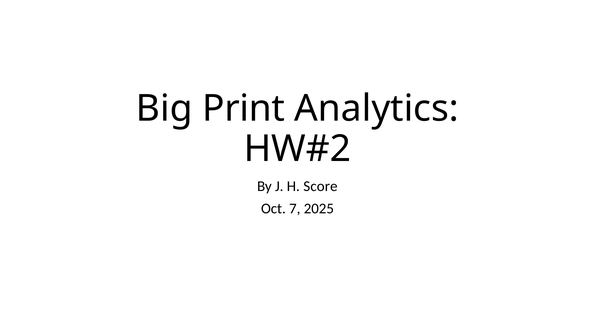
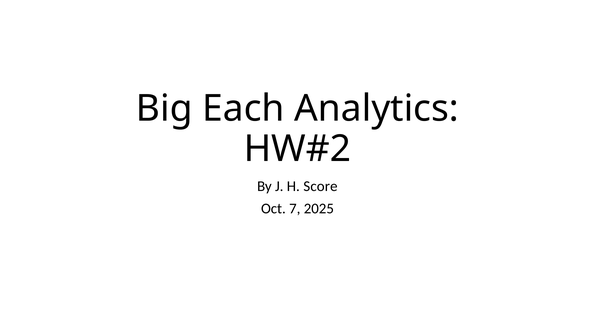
Print: Print -> Each (243, 109)
